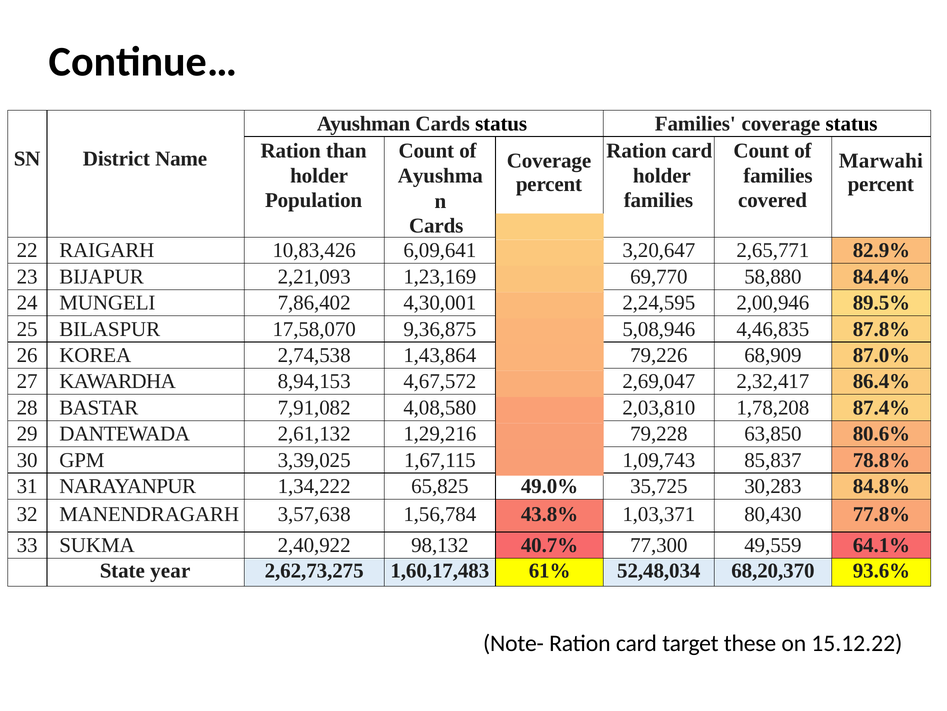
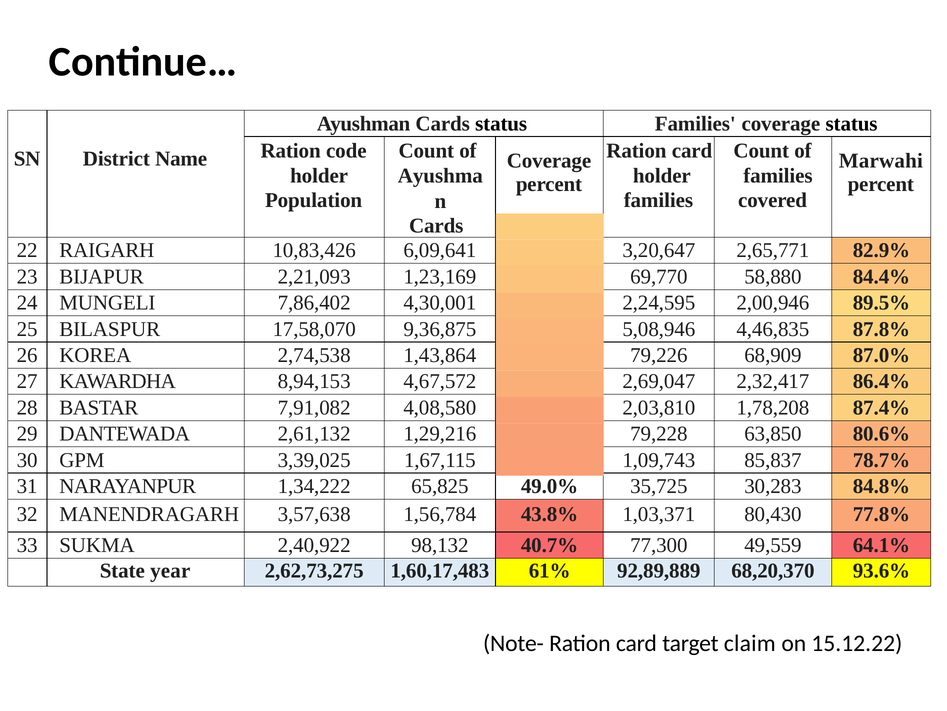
than: than -> code (346, 151)
78.8%: 78.8% -> 78.7% (881, 460)
52,48,034: 52,48,034 -> 92,89,889 (659, 570)
these: these -> claim (750, 643)
